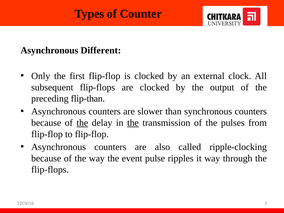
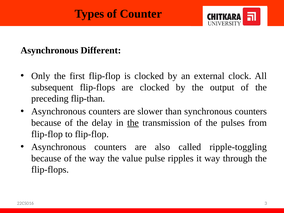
the underline: present -> none (82, 123)
ripple-clocking: ripple-clocking -> ripple-toggling (238, 147)
event: event -> value (132, 158)
